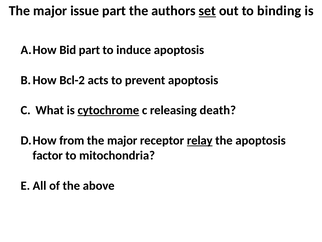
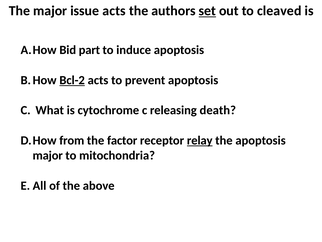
issue part: part -> acts (114, 11)
binding: binding -> cleaved (279, 11)
Bcl-2 underline: none -> present (72, 80)
cytochrome underline: present -> none (108, 110)
major: major -> factor (122, 140)
factor: factor -> major (48, 155)
